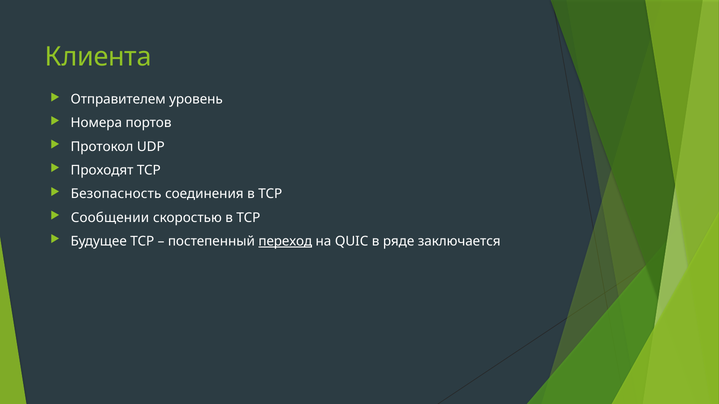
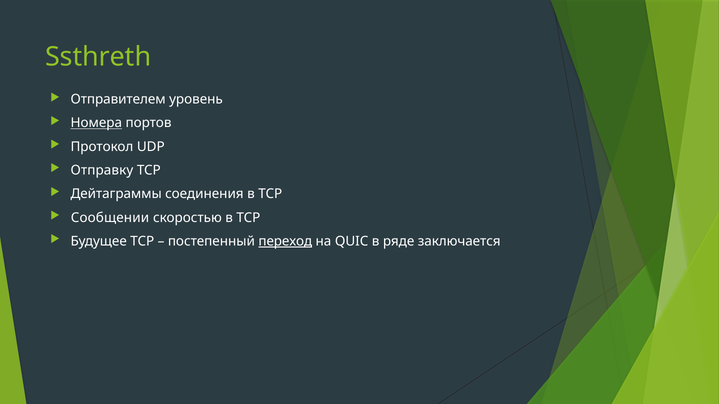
Клиента: Клиента -> Ssthreth (98, 57)
Номера underline: none -> present (96, 123)
Проходят: Проходят -> Отправку (102, 171)
Безопасность: Безопасность -> Дейтаграммы (116, 194)
